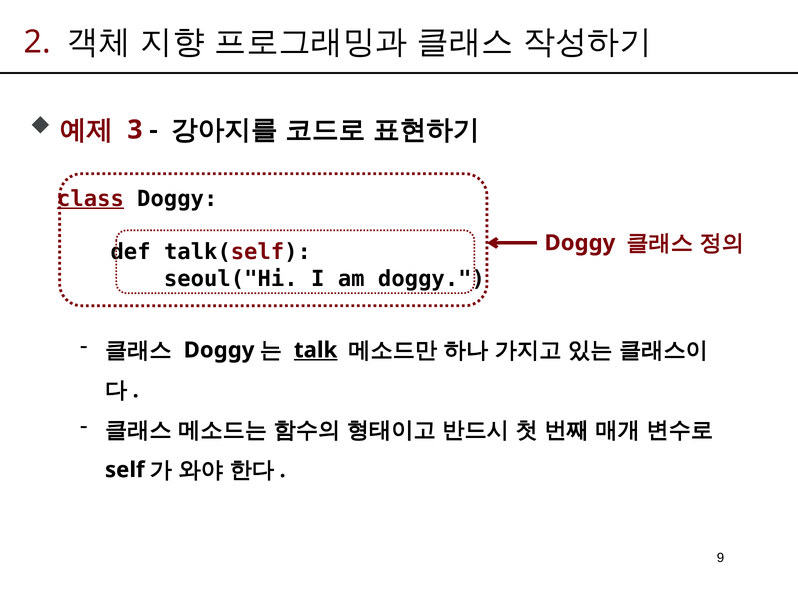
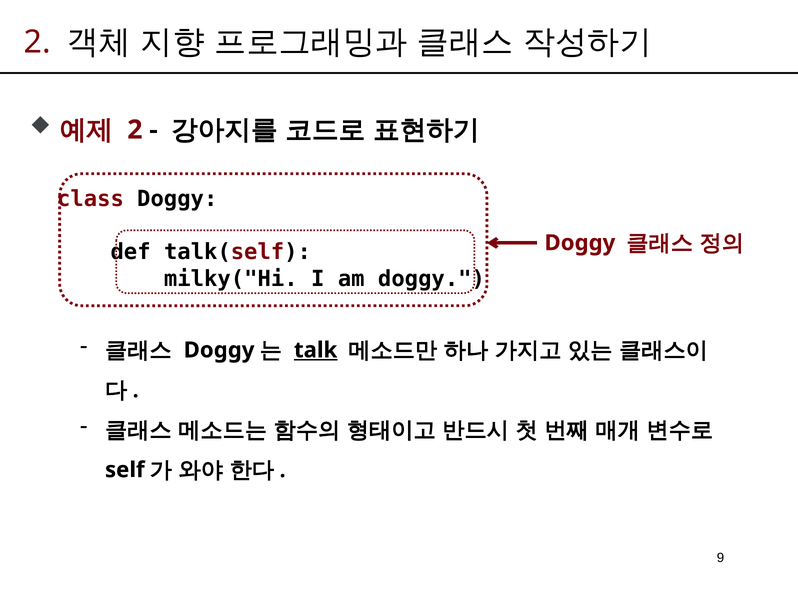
3: 3 -> 2 (135, 130)
class underline: present -> none (90, 199)
seoul("Hi: seoul("Hi -> milky("Hi (231, 278)
